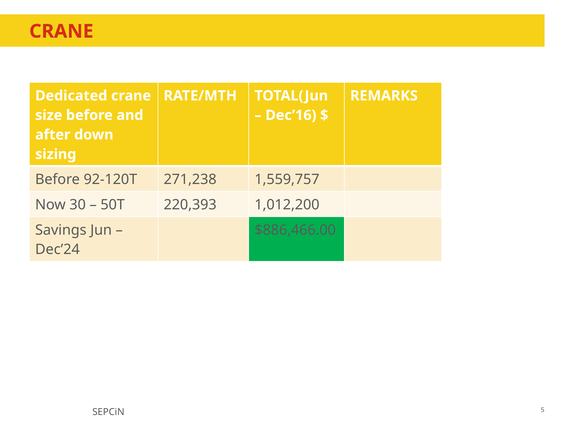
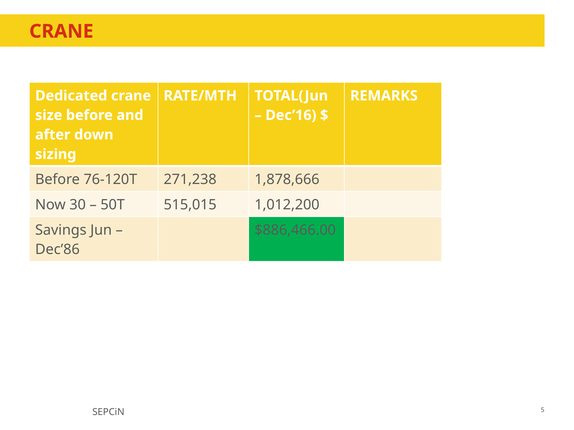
92-120T: 92-120T -> 76-120T (110, 180)
1,559,757: 1,559,757 -> 1,878,666 (287, 180)
220,393: 220,393 -> 515,015 (190, 205)
Dec’24: Dec’24 -> Dec’86 (57, 250)
